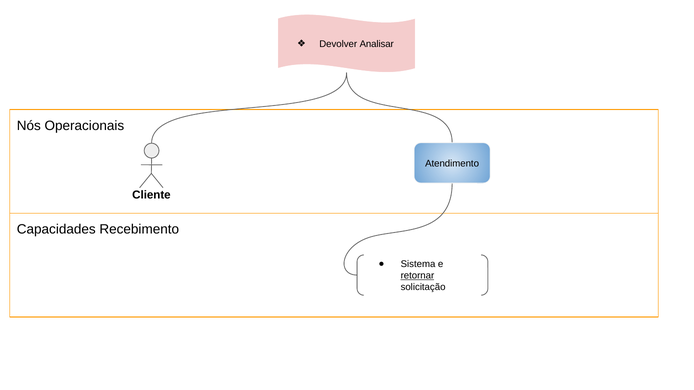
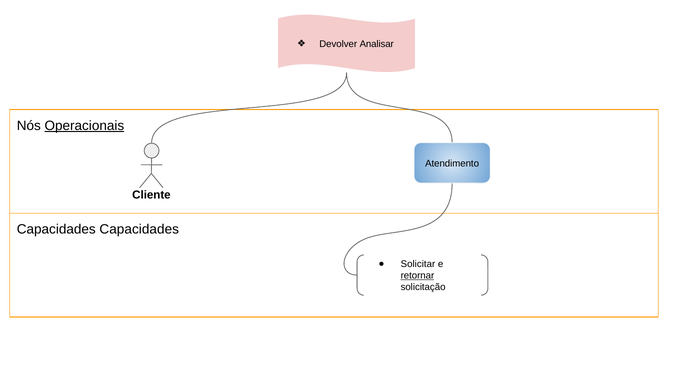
Operacionais underline: none -> present (84, 126)
Capacidades Recebimento: Recebimento -> Capacidades (139, 229)
Sistema: Sistema -> Solicitar (418, 264)
